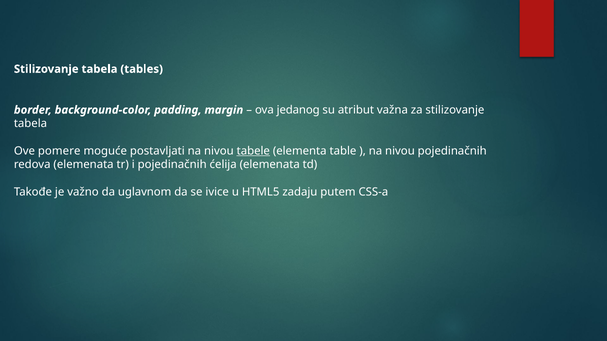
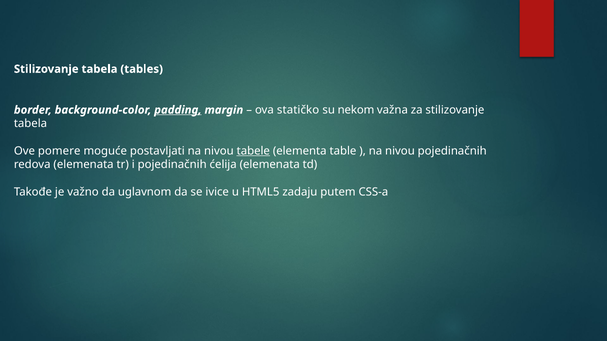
padding underline: none -> present (178, 110)
jedanog: jedanog -> statičko (298, 110)
atribut: atribut -> nekom (356, 110)
